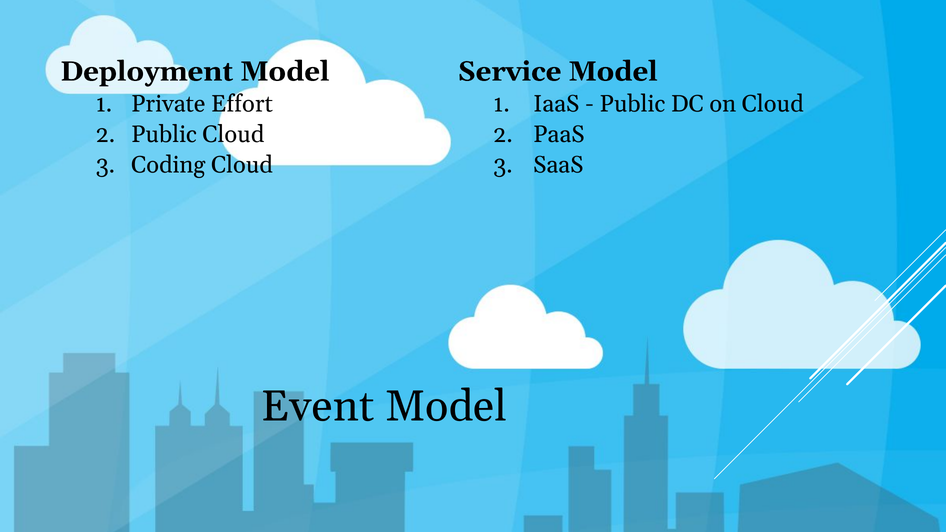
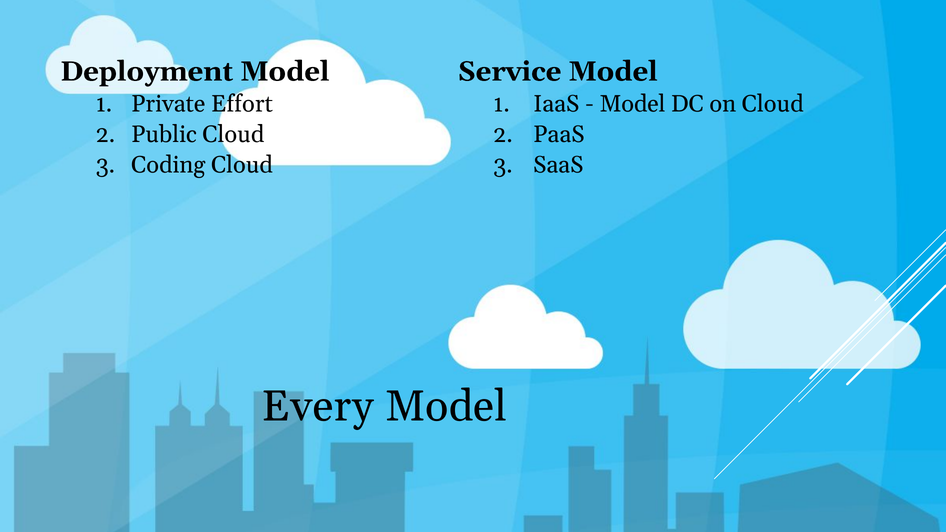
Public: Public -> Model (632, 104)
Event: Event -> Every (318, 406)
